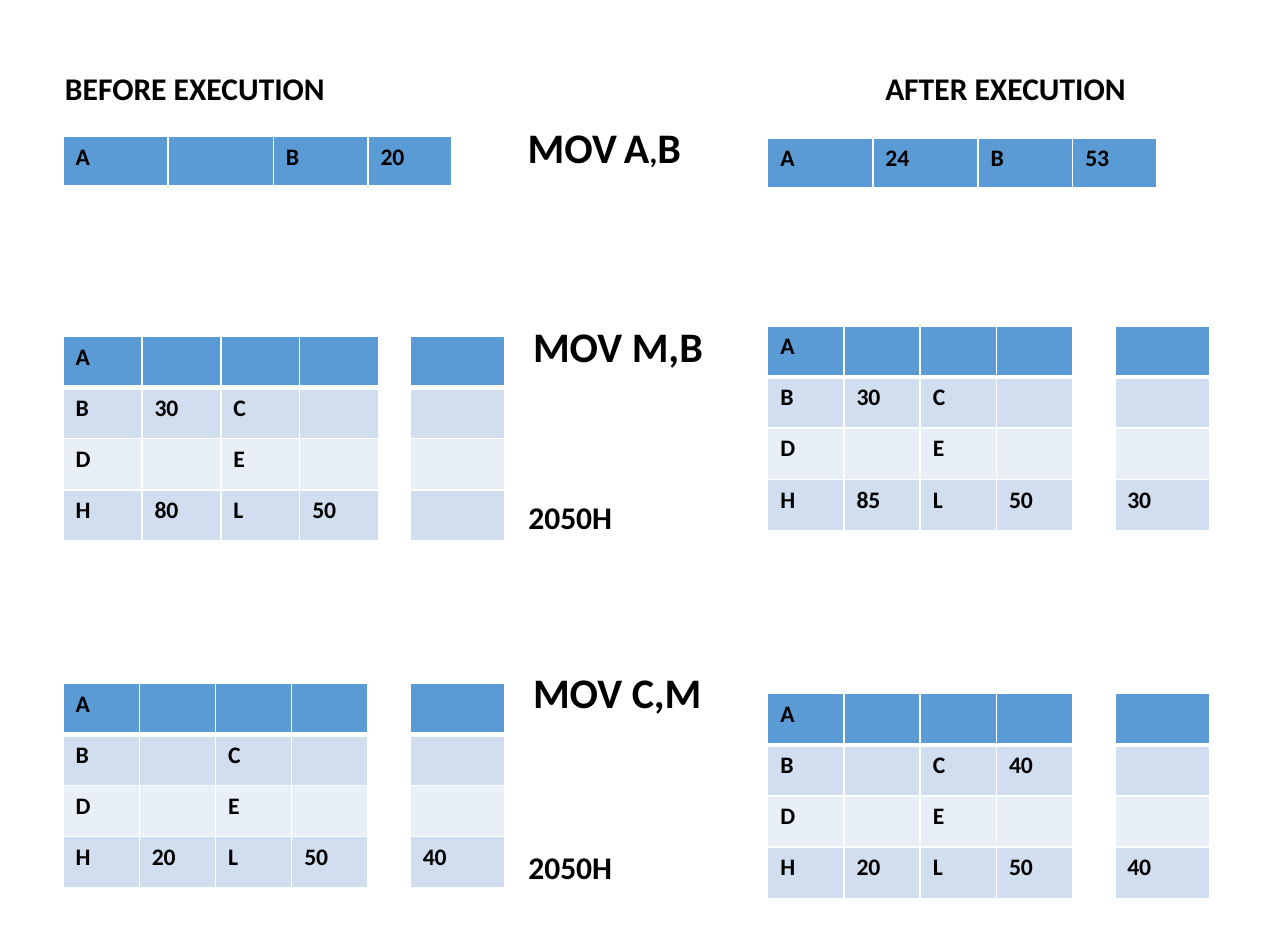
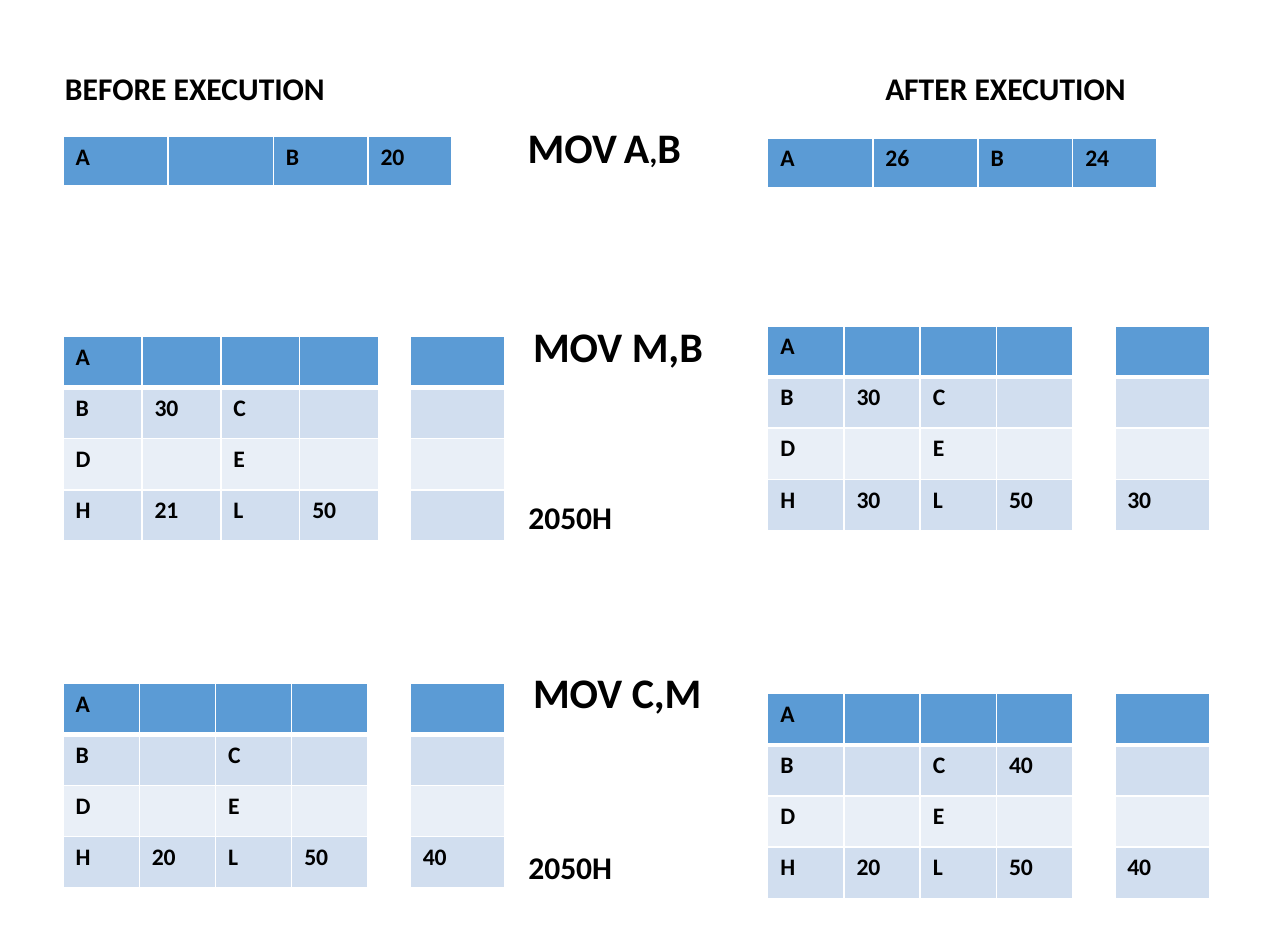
24: 24 -> 26 (897, 159)
53: 53 -> 24 (1097, 159)
H 85: 85 -> 30 (868, 501)
80: 80 -> 21 (166, 511)
